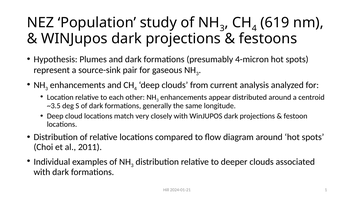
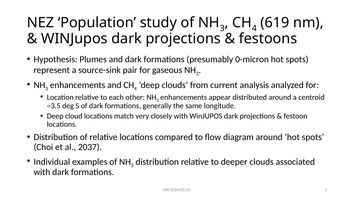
4-micron: 4-micron -> 0-micron (252, 59)
2011: 2011 -> 2037 (90, 147)
